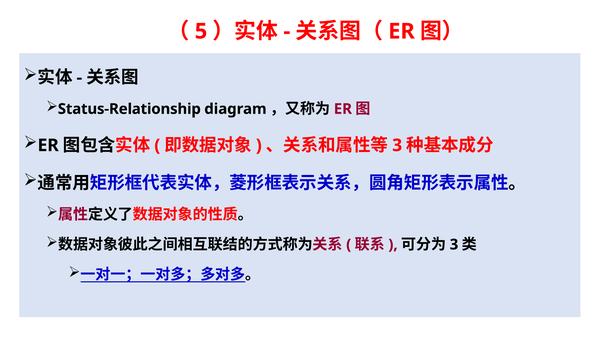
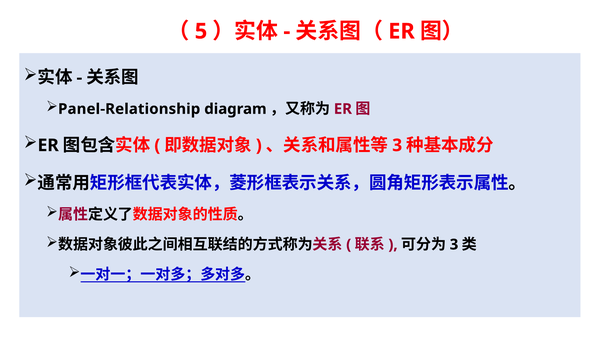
Status-Relationship: Status-Relationship -> Panel-Relationship (129, 109)
